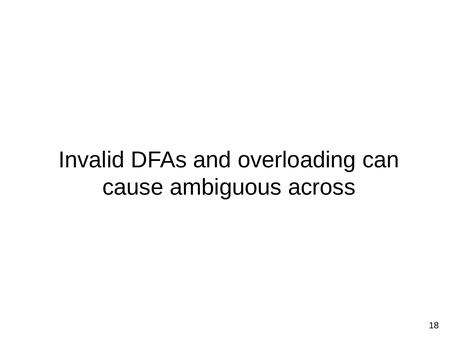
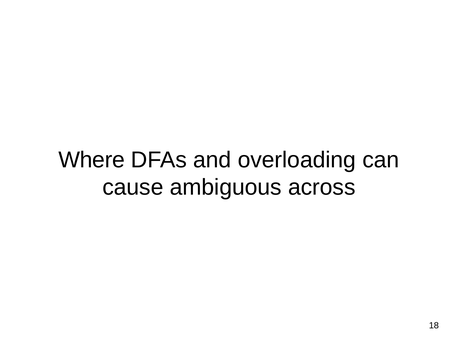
Invalid: Invalid -> Where (92, 160)
